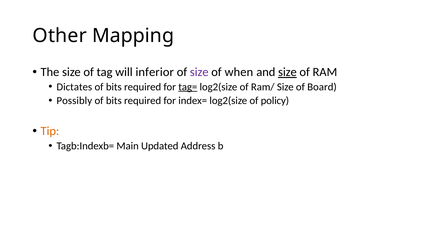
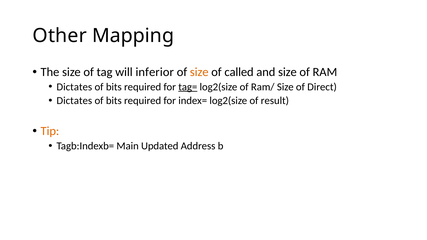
size colour: purple -> orange (199, 72)
when: when -> called (239, 72)
size underline: present -> none (287, 72)
Board: Board -> Direct (322, 87)
Possibly: Possibly -> Dictates (74, 101)
policy: policy -> result (275, 101)
